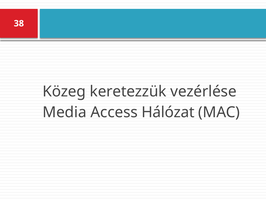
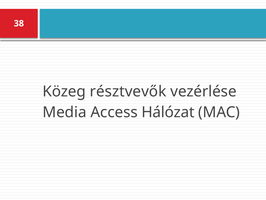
keretezzük: keretezzük -> résztvevők (128, 91)
